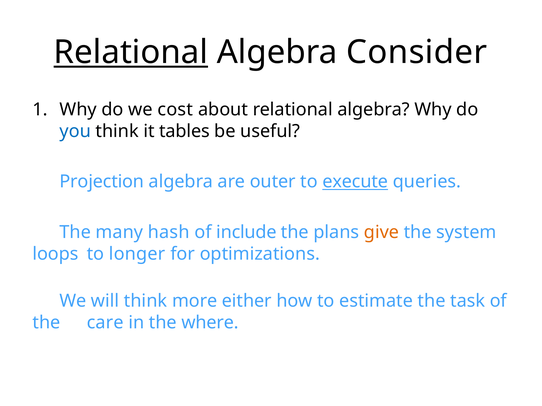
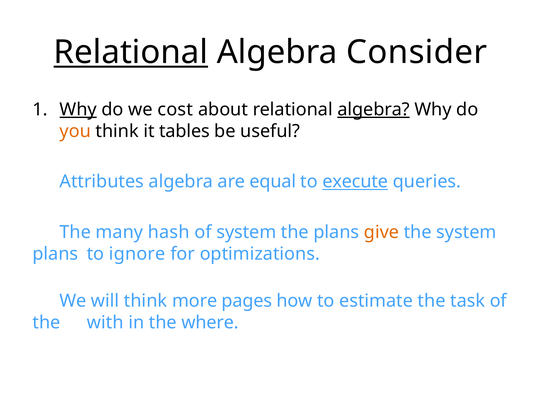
Why underline: none -> present (78, 110)
algebra underline: none -> present (374, 110)
you colour: blue -> orange (75, 131)
Projection: Projection -> Attributes (102, 182)
outer: outer -> equal (273, 182)
of include: include -> system (246, 232)
loops: loops -> plans (55, 254)
longer: longer -> ignore (137, 254)
either: either -> pages (247, 301)
care: care -> with (105, 323)
